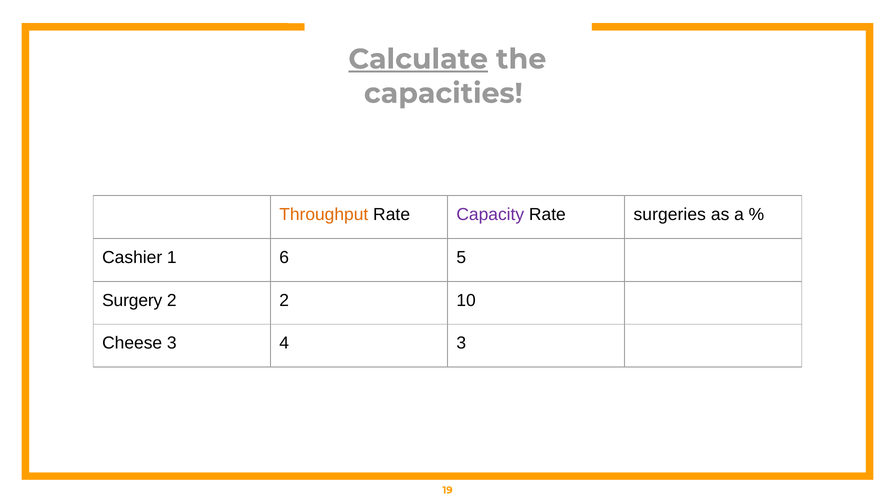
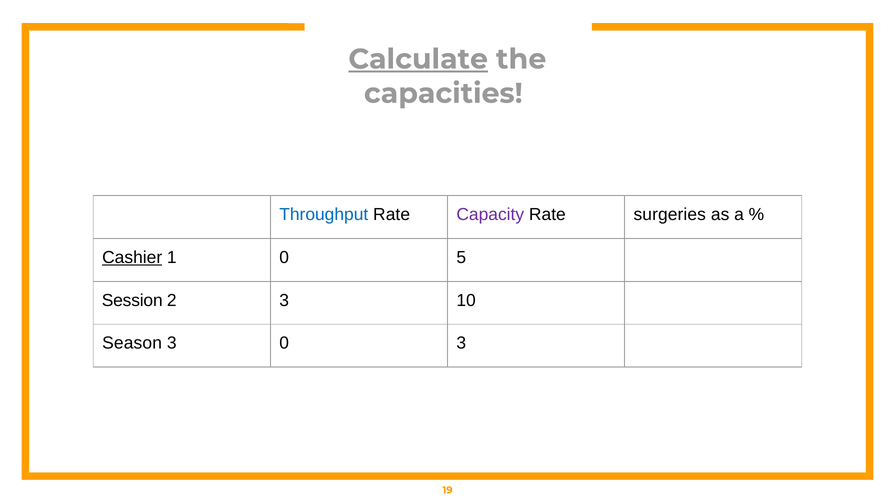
Throughput colour: orange -> blue (324, 215)
Cashier underline: none -> present (132, 258)
1 6: 6 -> 0 (284, 258)
Surgery: Surgery -> Session (132, 301)
2 2: 2 -> 3 (284, 301)
Cheese: Cheese -> Season (132, 344)
3 4: 4 -> 0 (284, 344)
